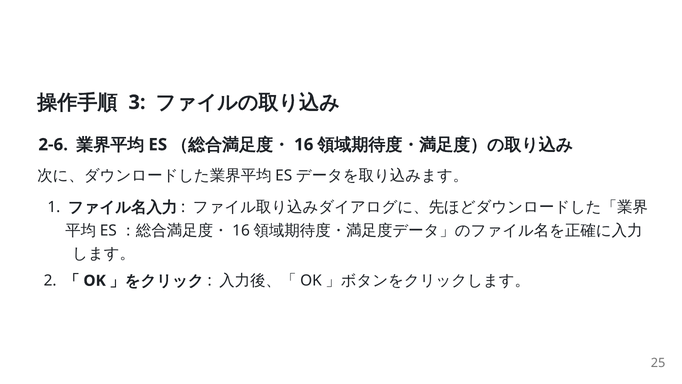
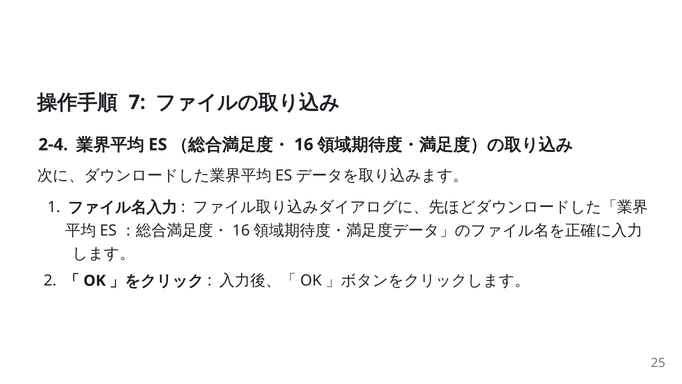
3: 3 -> 7 (137, 102)
2-6: 2-6 -> 2-4 (53, 145)
